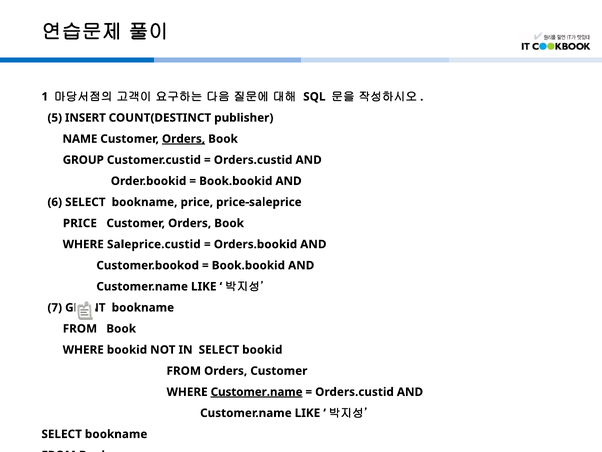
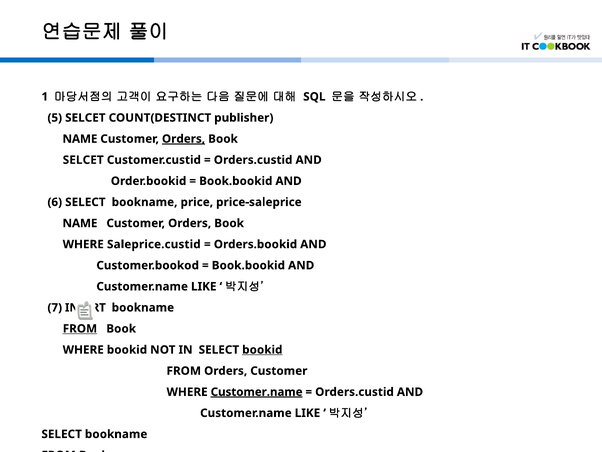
5 INSERT: INSERT -> SELCET (85, 118)
GROUP: GROUP -> SELCET (83, 160)
PRICE: PRICE -> NAME (80, 223)
GRANT: GRANT -> INSERT (85, 307)
FROM underline: none -> present (80, 328)
bookid underline: none -> present (262, 349)
